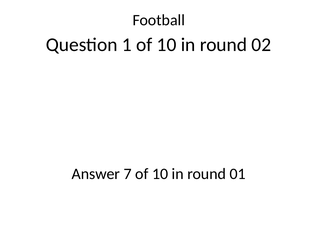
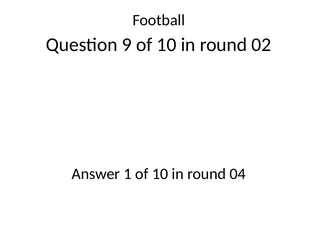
1: 1 -> 9 (127, 45)
7: 7 -> 1 (128, 174)
01: 01 -> 04 (238, 174)
